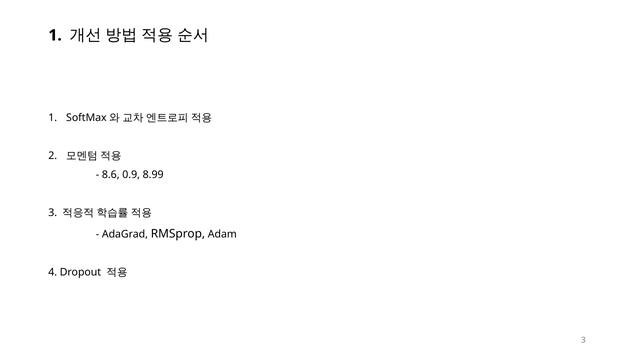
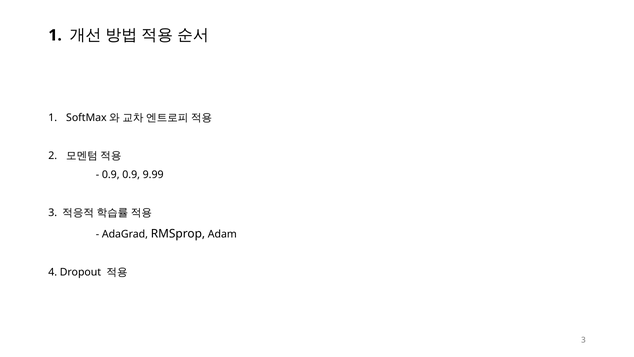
8.6: 8.6 -> 0.9 (111, 175)
8.99: 8.99 -> 9.99 (153, 175)
